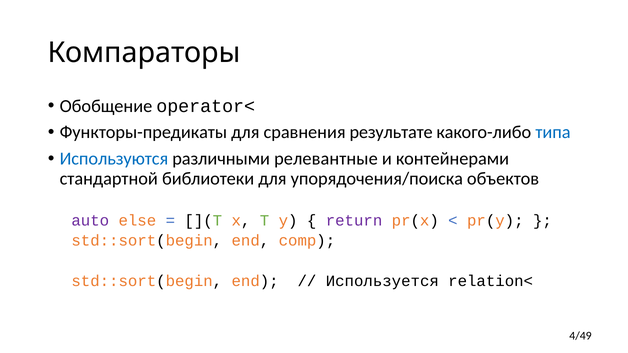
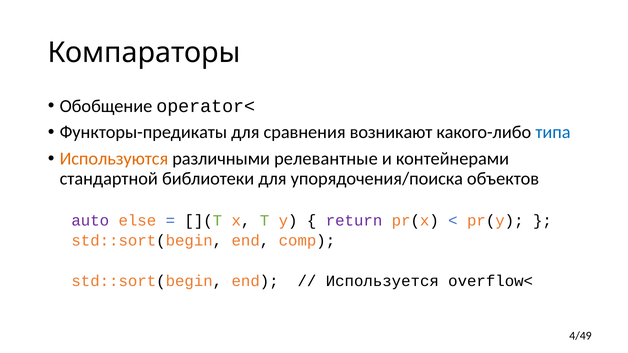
результате: результате -> возникают (391, 133)
Используются colour: blue -> orange (114, 159)
relation<: relation< -> overflow< (491, 281)
